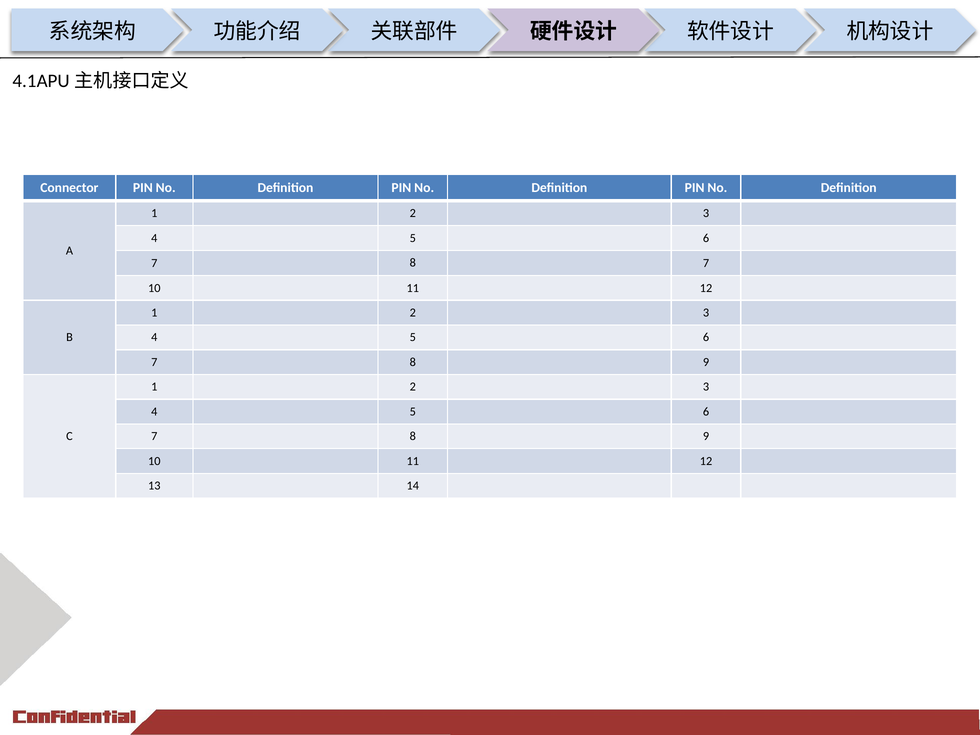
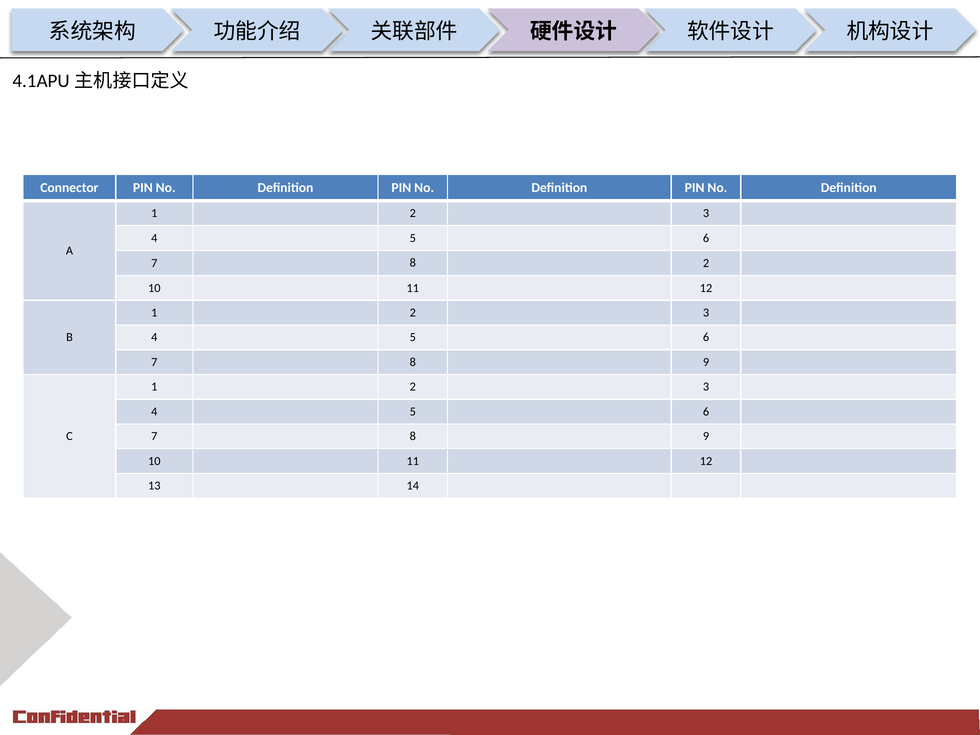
8 7: 7 -> 2 (706, 263)
